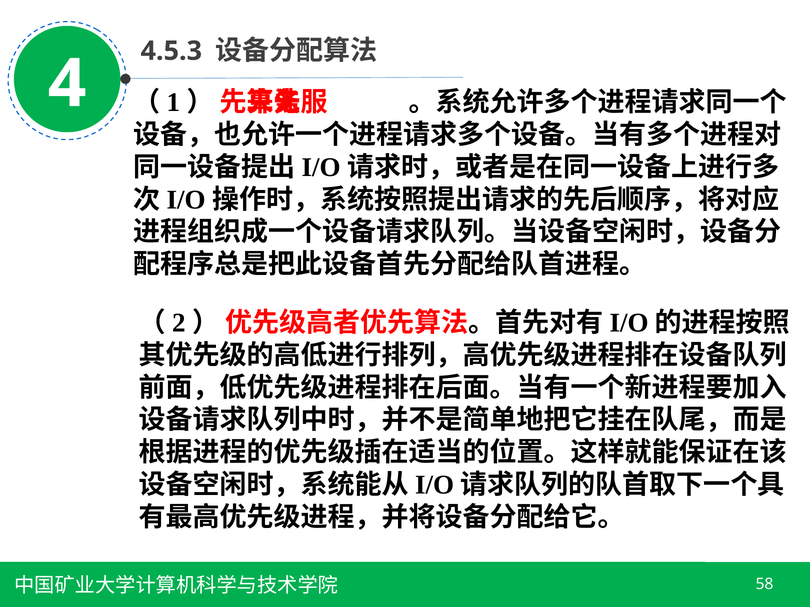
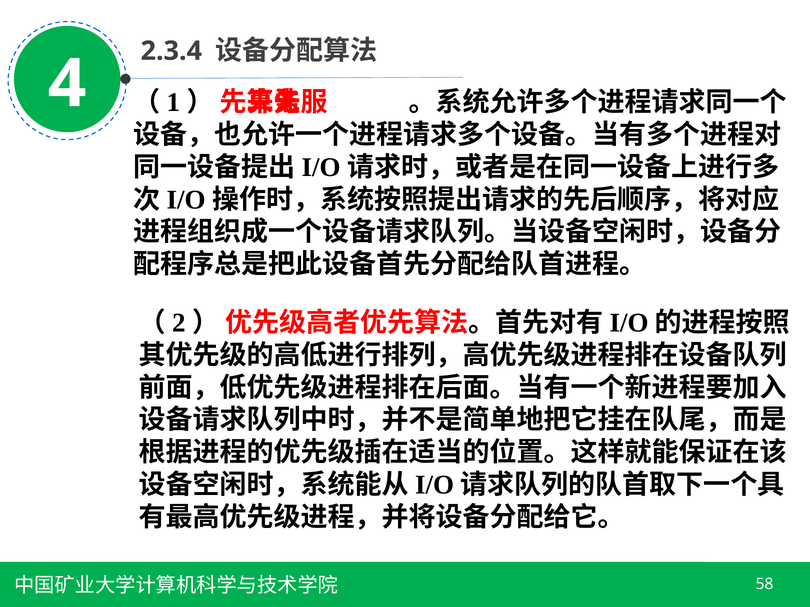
4.5.3: 4.5.3 -> 2.3.4 (171, 51)
